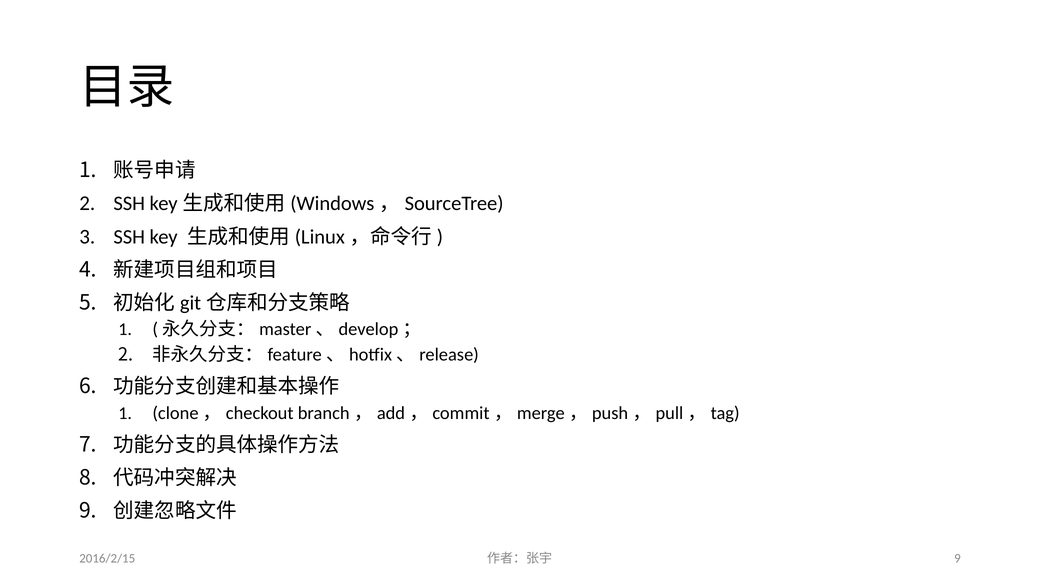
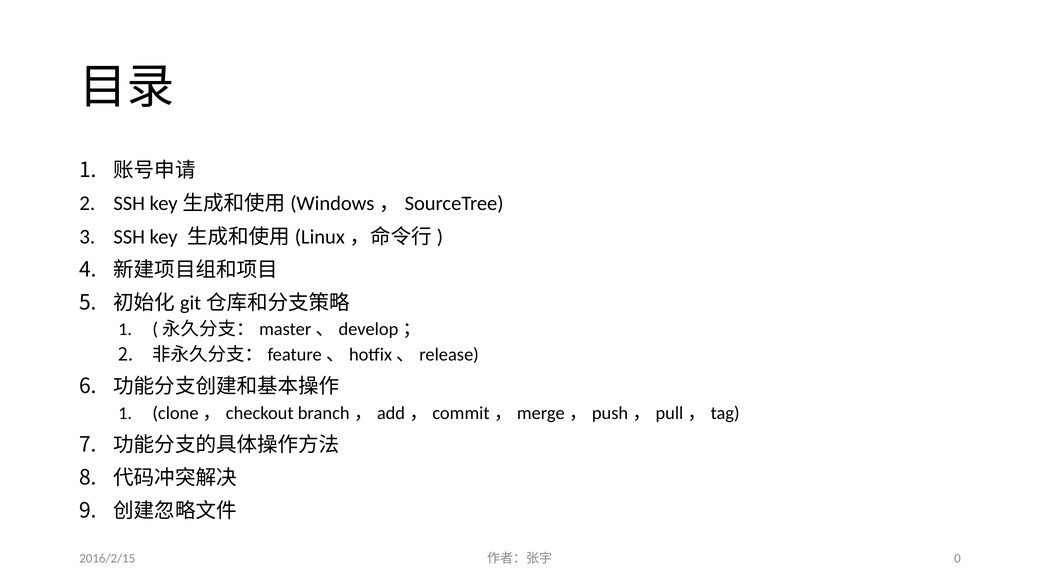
9: 9 -> 0 (957, 559)
